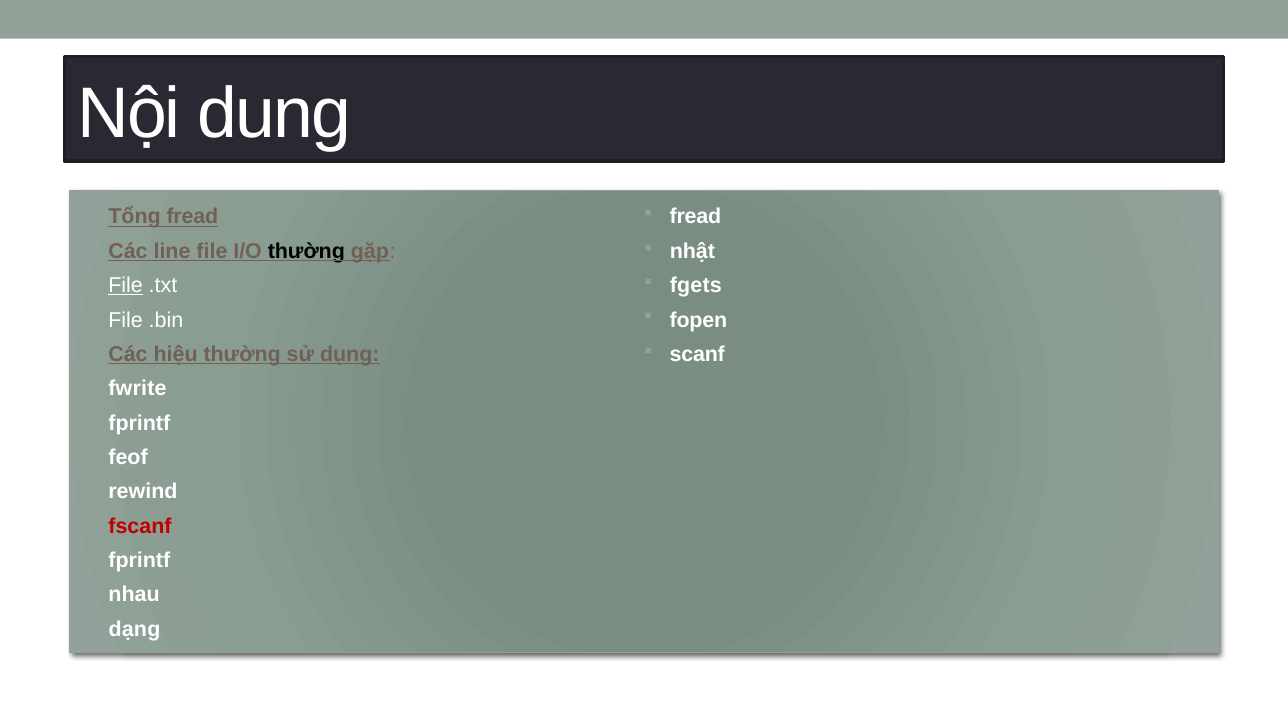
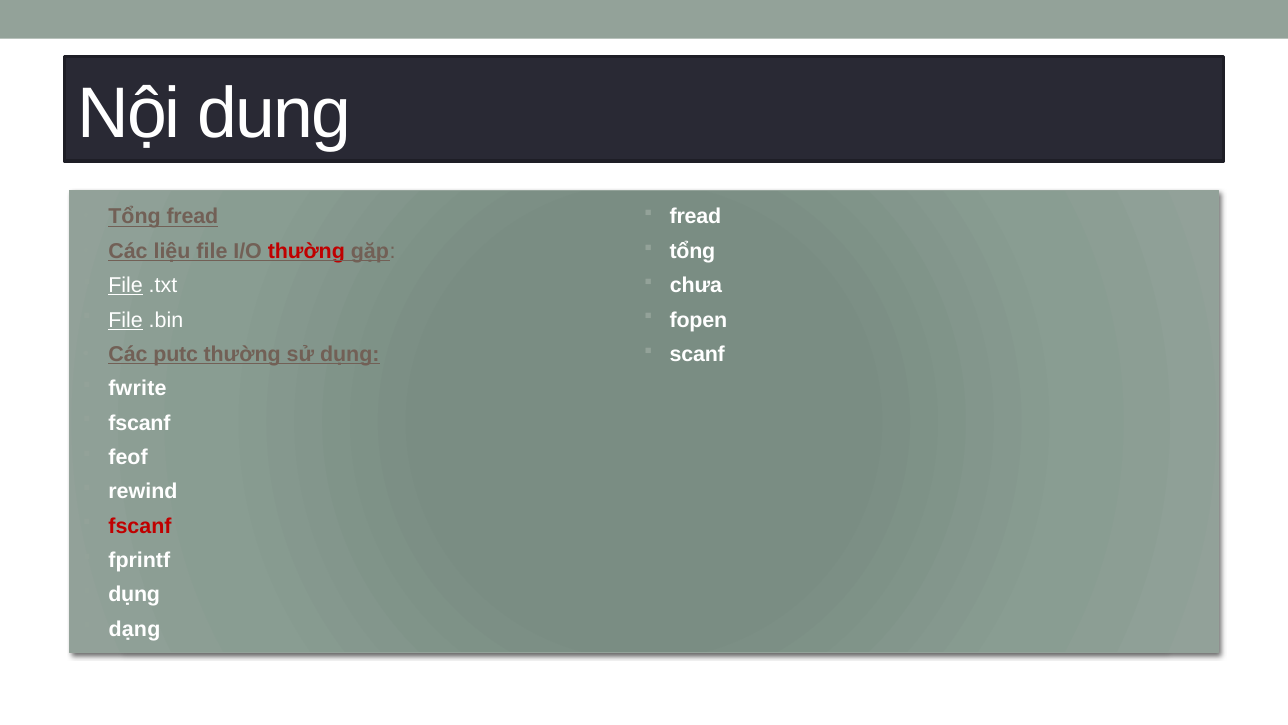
nhật: nhật -> tổng (692, 251)
line: line -> liệu (172, 251)
thường colour: black -> red (306, 251)
fgets: fgets -> chưa (696, 285)
File underline: none -> present (126, 320)
hiệu: hiệu -> putc (176, 354)
fprintf: fprintf -> fscanf (139, 423)
nhau: nhau -> dụng (134, 594)
